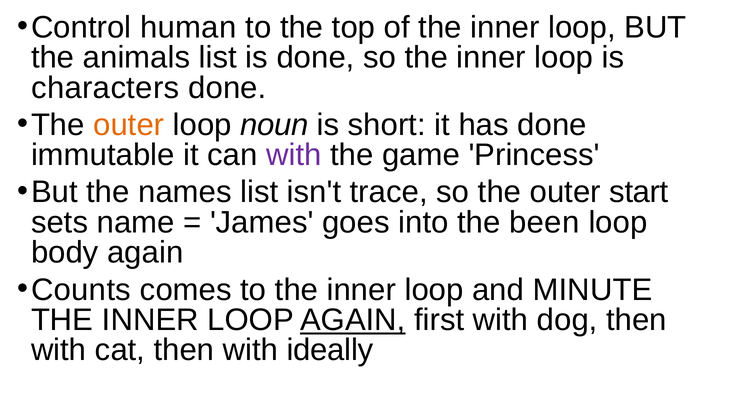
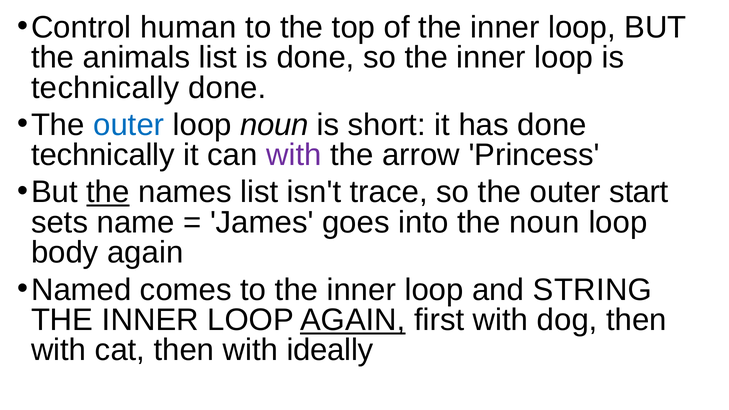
characters: characters -> technically (105, 88)
outer colour: orange -> blue (129, 125)
immutable: immutable -> technically (103, 155)
game: game -> arrow (421, 155)
the underline: none -> present (108, 192)
the been: been -> noun (544, 222)
Counts: Counts -> Named (81, 290)
MINUTE: MINUTE -> STRING (592, 290)
